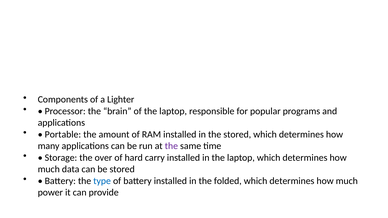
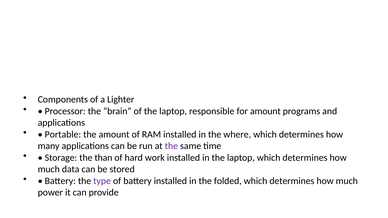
for popular: popular -> amount (265, 111)
the stored: stored -> where (237, 135)
over: over -> than (103, 158)
carry: carry -> work (155, 158)
type colour: blue -> purple (102, 181)
